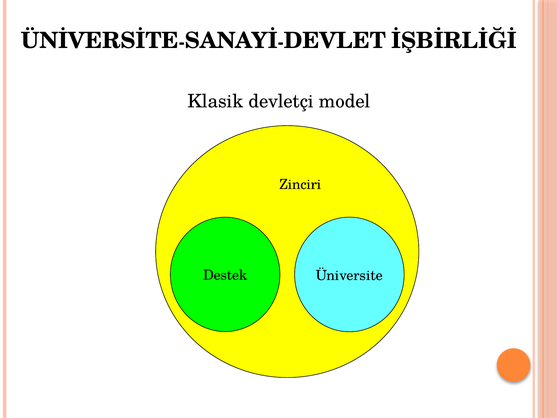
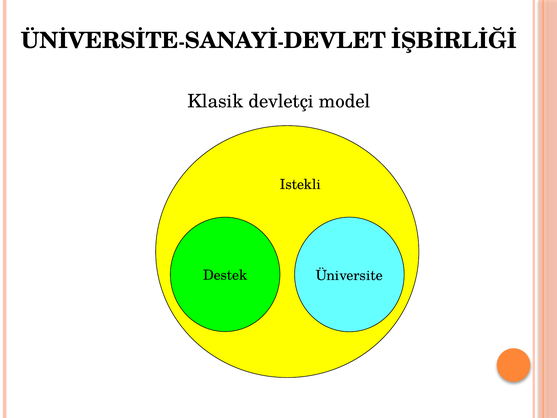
Zinciri: Zinciri -> Istekli (300, 185)
